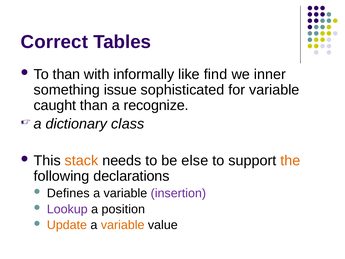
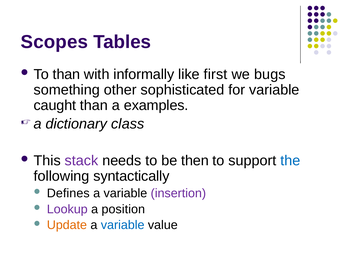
Correct: Correct -> Scopes (54, 42)
find: find -> first (216, 74)
inner: inner -> bugs (270, 74)
issue: issue -> other (120, 90)
recognize: recognize -> examples (156, 105)
stack colour: orange -> purple (82, 161)
else: else -> then (195, 161)
the colour: orange -> blue (290, 161)
declarations: declarations -> syntactically (131, 176)
variable colour: orange -> blue (123, 225)
